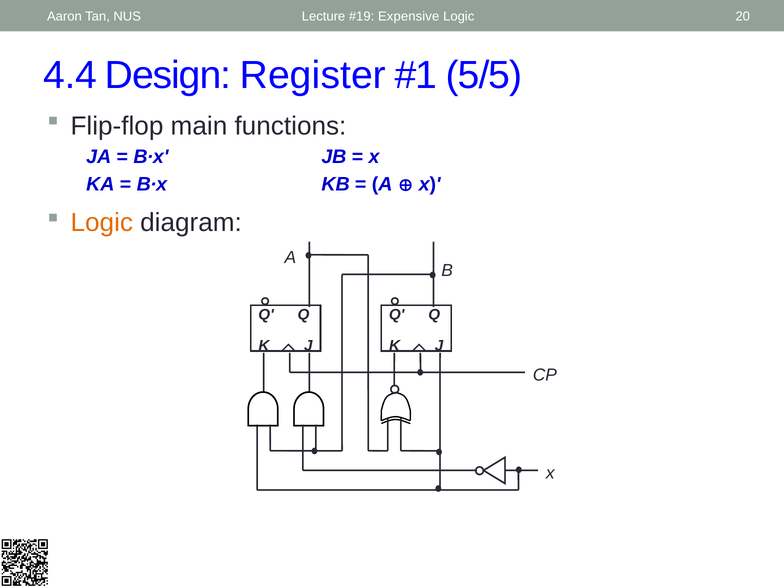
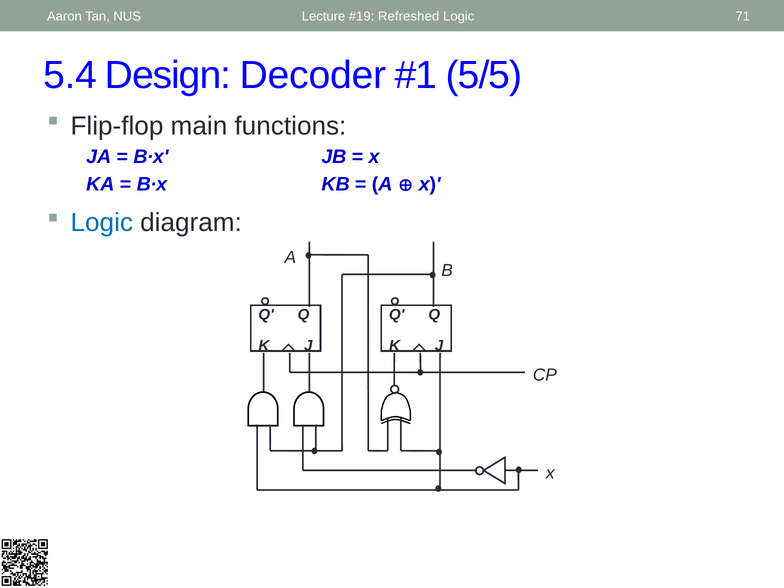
Expensive: Expensive -> Refreshed (409, 17)
20: 20 -> 71 (743, 17)
4.4: 4.4 -> 5.4 (70, 75)
Register: Register -> Decoder (313, 75)
Logic colour: orange -> blue (102, 223)
